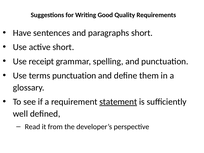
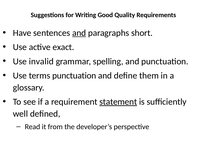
and underline: none -> present (79, 33)
active short: short -> exact (63, 47)
receipt: receipt -> invalid (41, 61)
